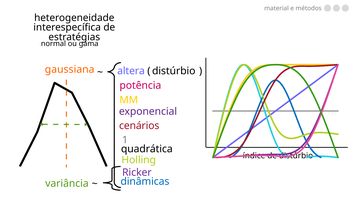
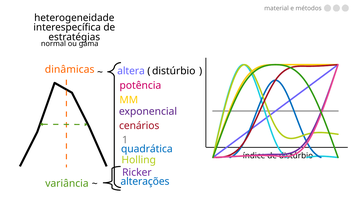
gaussiana: gaussiana -> dinâmicas (70, 69)
quadrática colour: black -> blue (147, 149)
dinâmicas: dinâmicas -> alterações (145, 181)
